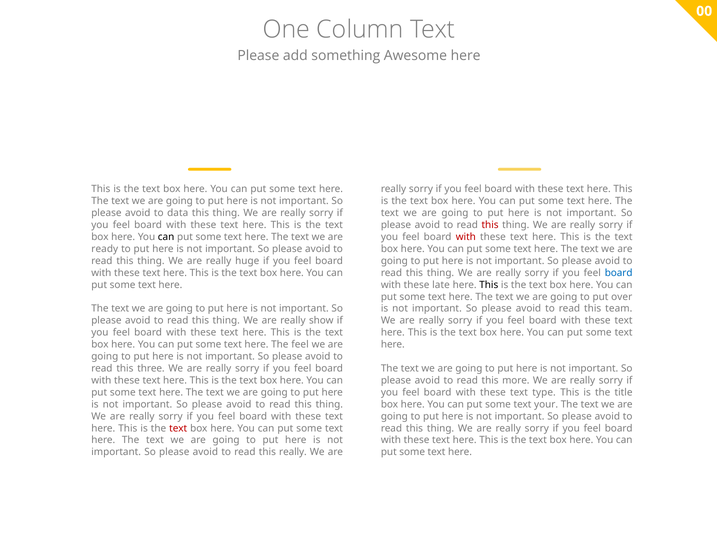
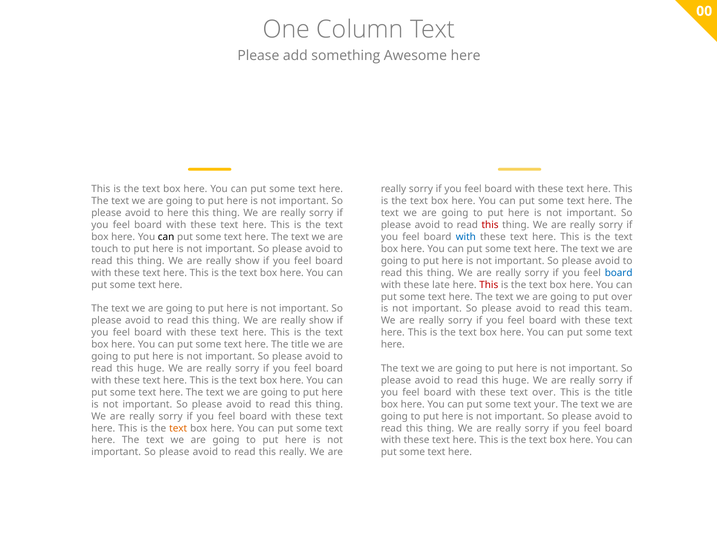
to data: data -> here (178, 213)
with colour: red -> blue (466, 237)
ready: ready -> touch (105, 249)
huge: huge -> show (247, 261)
This colour: black -> red (489, 285)
here The feel: feel -> title (300, 344)
three: three -> huge (151, 368)
more: more -> huge (516, 380)
text type: type -> over (544, 392)
text colour: red -> orange (178, 428)
